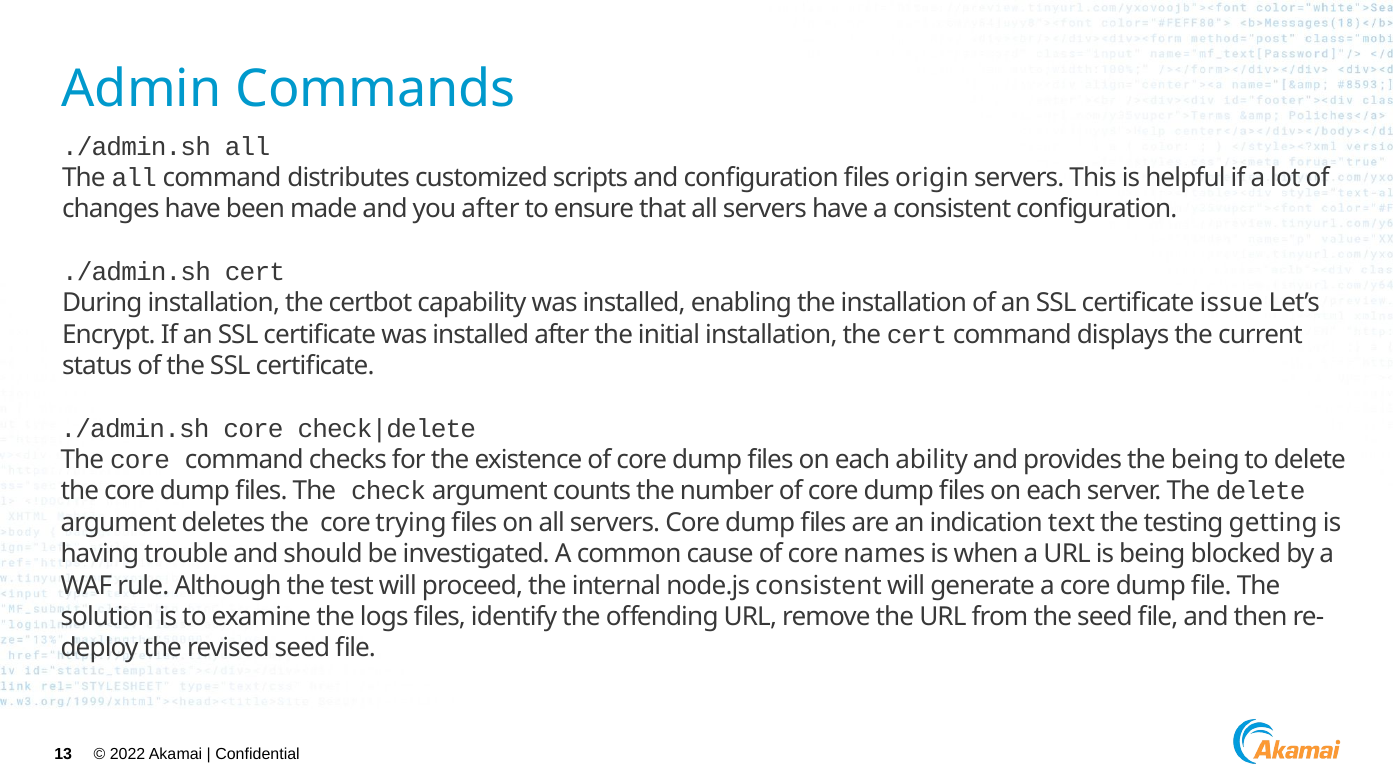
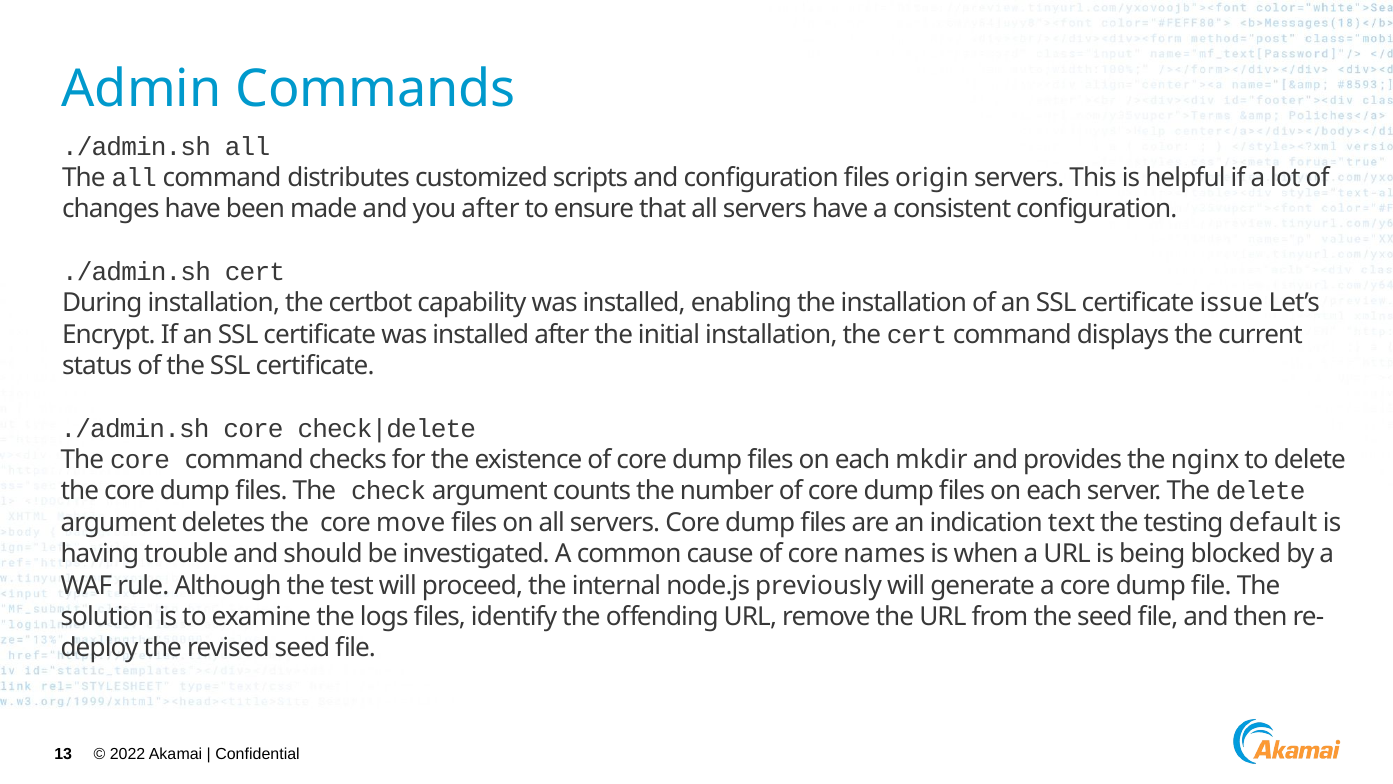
ability: ability -> mkdir (932, 460)
the being: being -> nginx (1205, 460)
trying: trying -> move (411, 522)
getting: getting -> default (1273, 522)
node.js consistent: consistent -> previously (819, 585)
